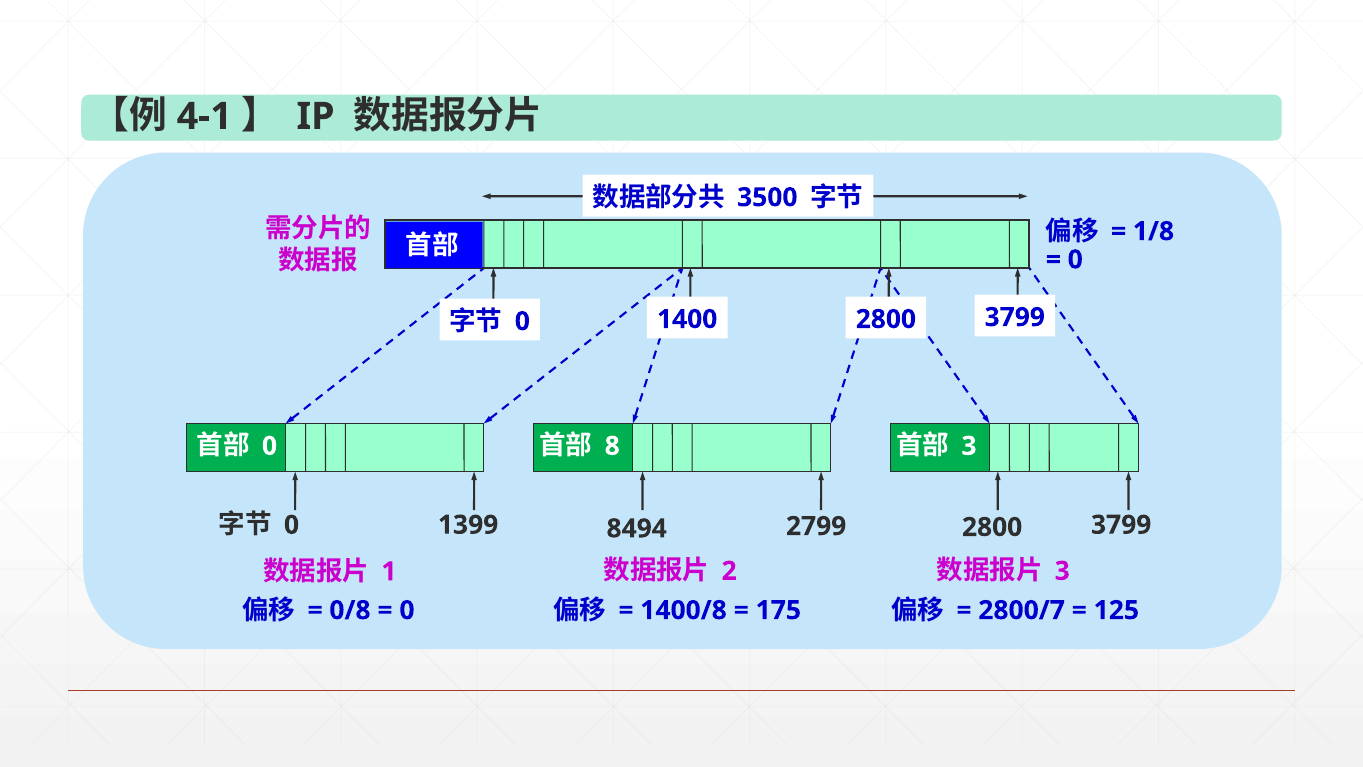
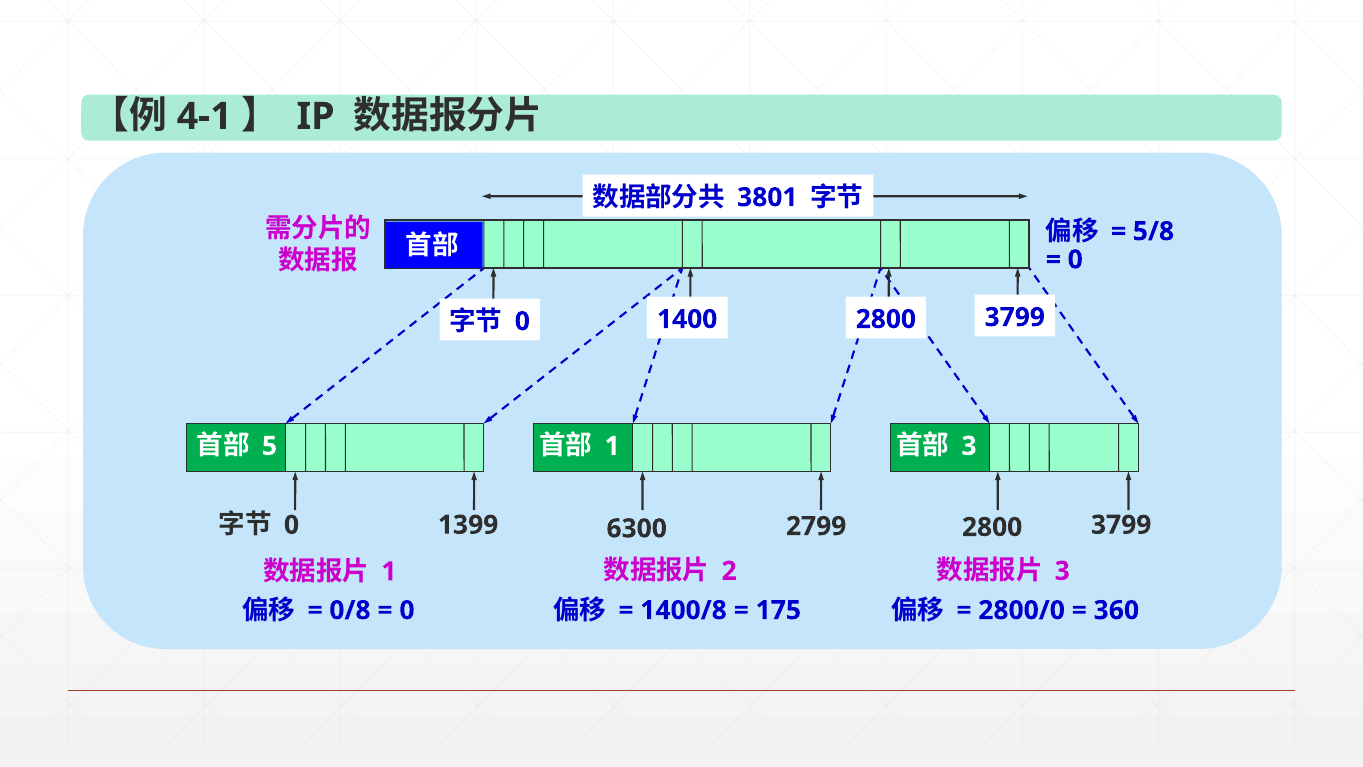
3500: 3500 -> 3801 (767, 197)
1/8: 1/8 -> 5/8 (1153, 231)
0: 0 -> 5 (270, 446)
8: 8 -> 1 (612, 446)
8494: 8494 -> 6300 (637, 528)
2800/7: 2800/7 -> 2800/0 (1022, 610)
125: 125 -> 360 (1116, 610)
